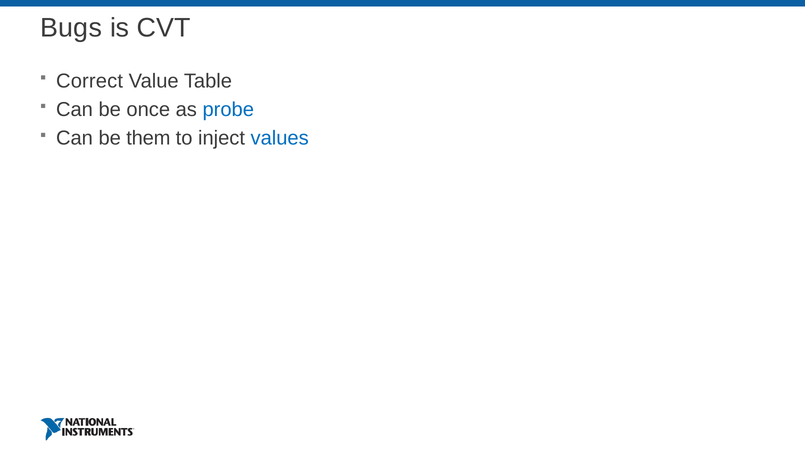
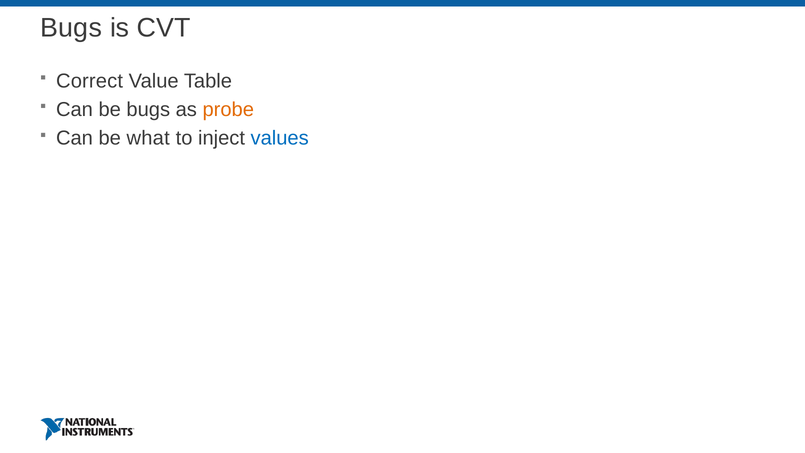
be once: once -> bugs (148, 110)
probe colour: blue -> orange (228, 110)
them: them -> what (148, 138)
